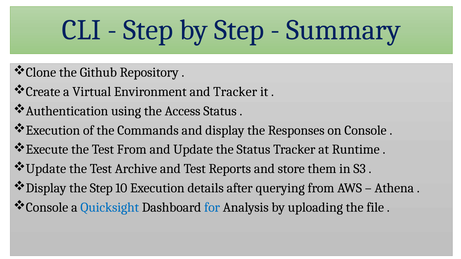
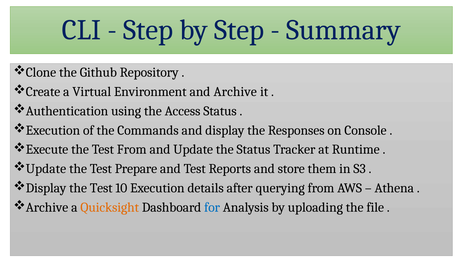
and Tracker: Tracker -> Archive (235, 92)
Archive: Archive -> Prepare (136, 169)
Display the Step: Step -> Test (101, 188)
Console: Console -> Archive (47, 208)
Quicksight colour: blue -> orange (110, 208)
